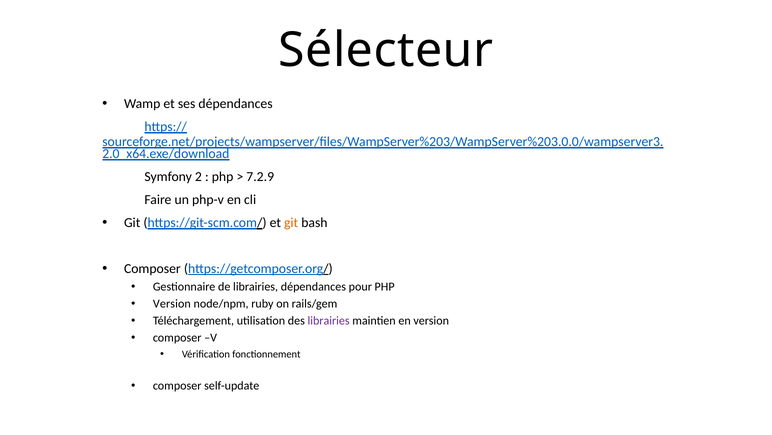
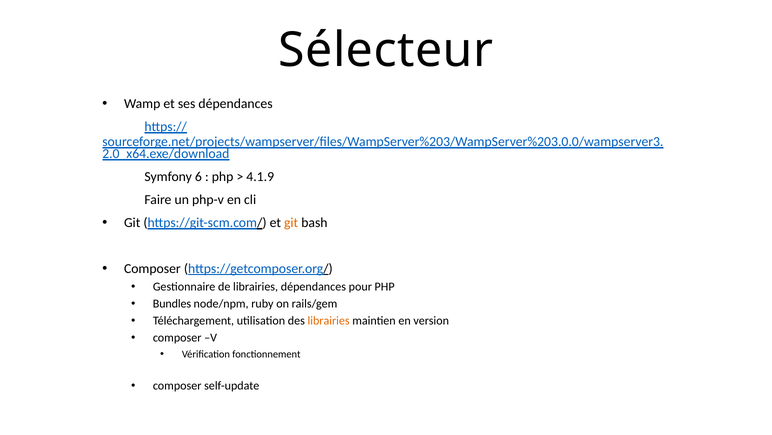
2: 2 -> 6 (198, 176)
7.2.9: 7.2.9 -> 4.1.9 (260, 176)
Version: Version -> Bundles (172, 303)
librairies colour: purple -> orange (329, 320)
